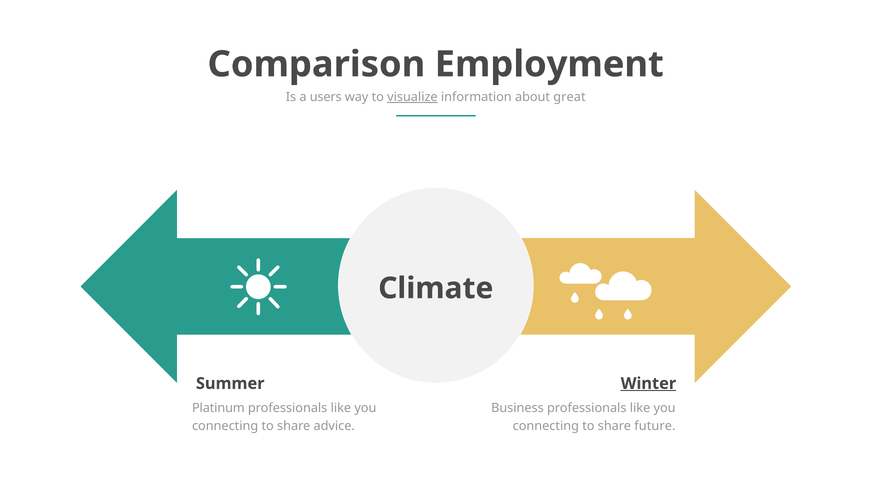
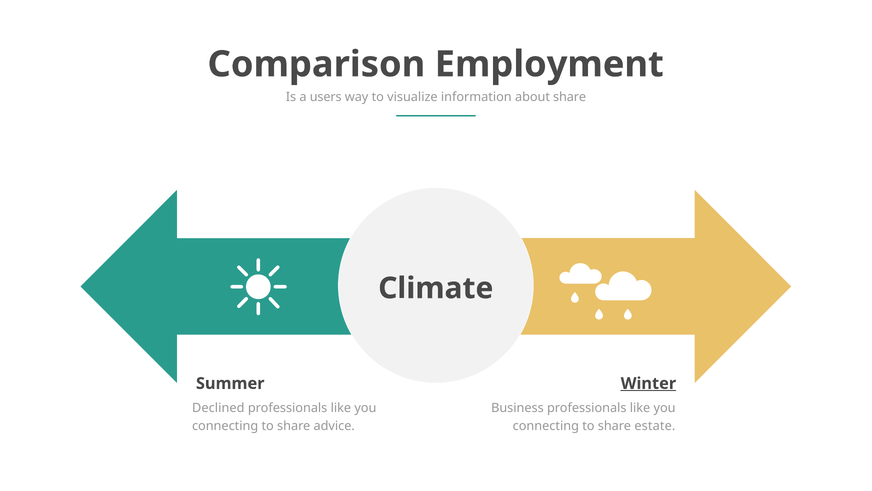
visualize underline: present -> none (412, 97)
about great: great -> share (570, 97)
Platinum: Platinum -> Declined (218, 408)
future: future -> estate (655, 425)
